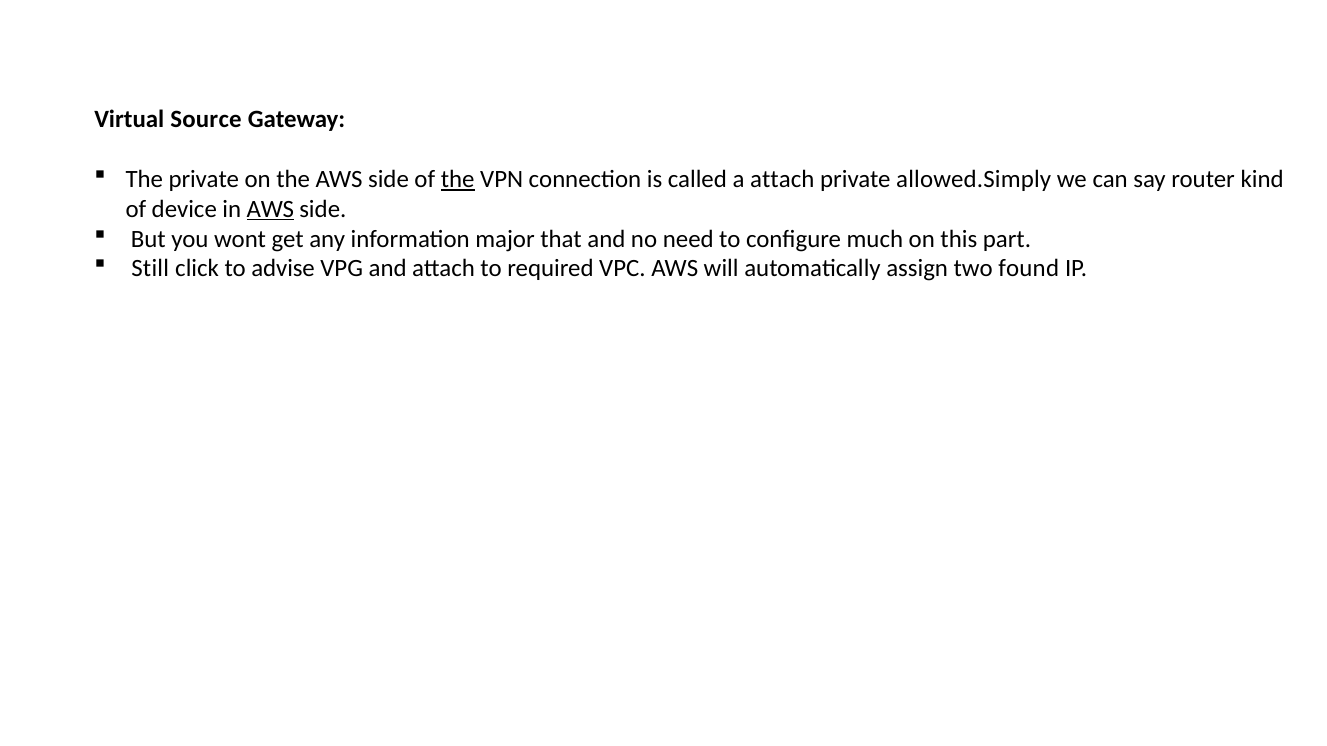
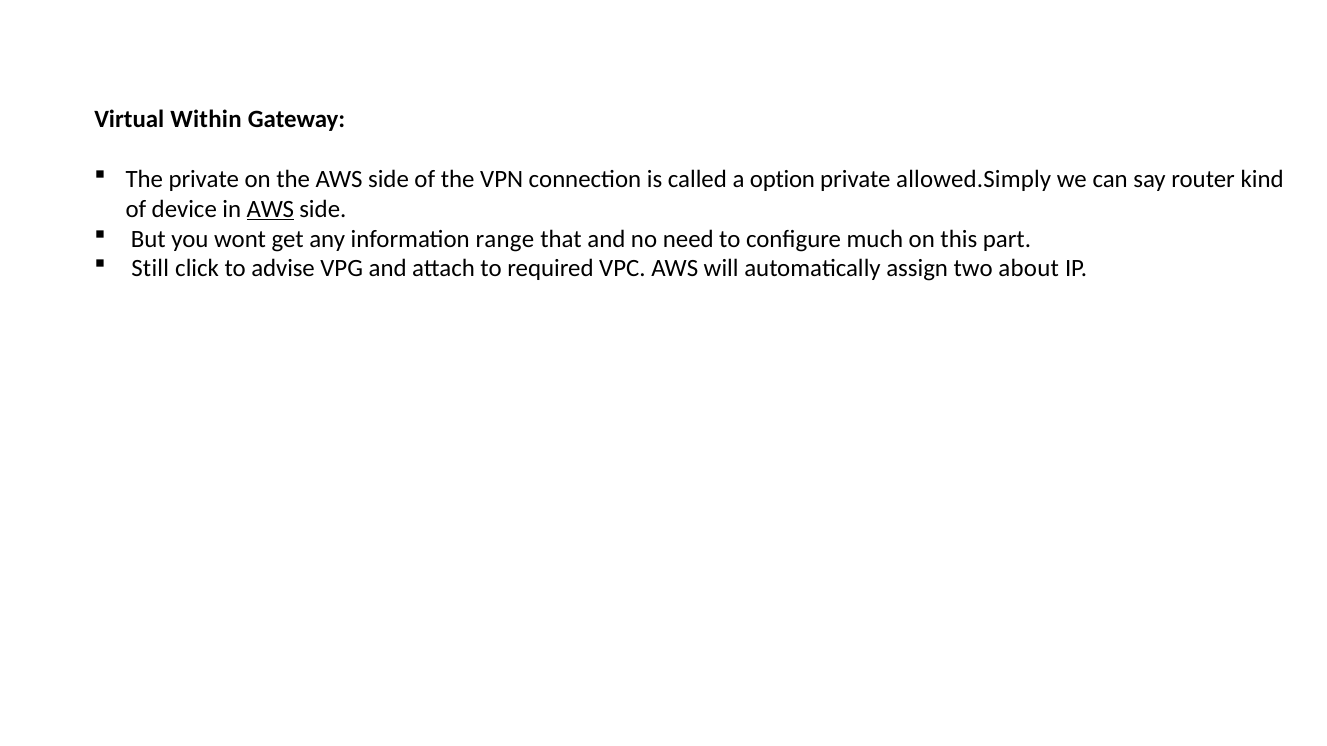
Source: Source -> Within (206, 120)
the underline: present -> none (458, 179)
a attach: attach -> option (782, 179)
major: major -> range (505, 239)
found: found -> about (1029, 269)
